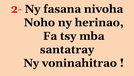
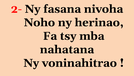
santatray: santatray -> nahatana (67, 49)
